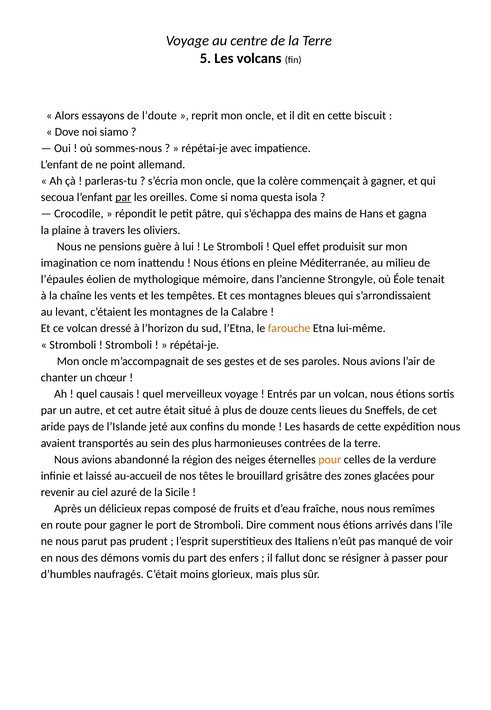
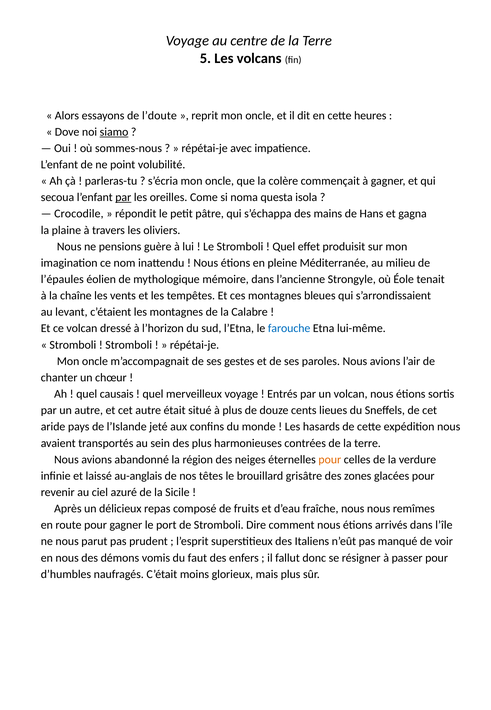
biscuit: biscuit -> heures (370, 115)
siamo underline: none -> present (114, 132)
allemand: allemand -> volubilité (162, 164)
farouche colour: orange -> blue (289, 328)
au-accueil: au-accueil -> au-anglais (138, 475)
part: part -> faut (197, 557)
